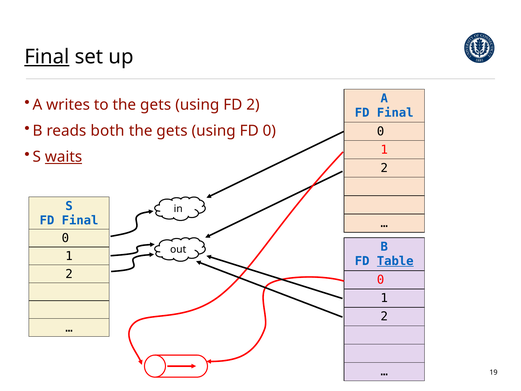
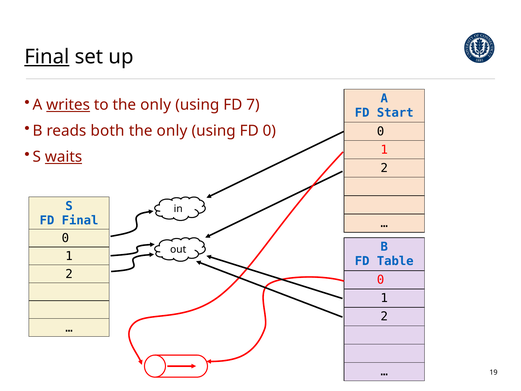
writes underline: none -> present (68, 105)
to the gets: gets -> only (156, 105)
FD 2: 2 -> 7 (253, 105)
Final: Final -> Start (395, 113)
gets: gets -> only (172, 131)
Table underline: present -> none (395, 261)
